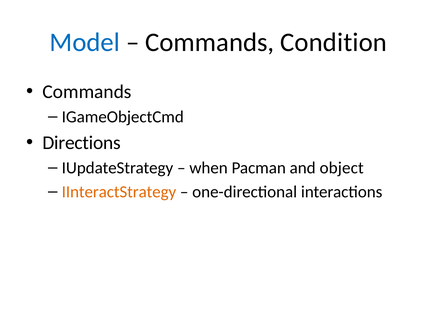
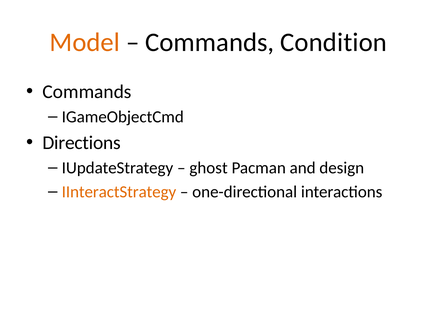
Model colour: blue -> orange (85, 42)
when: when -> ghost (209, 168)
object: object -> design (342, 168)
